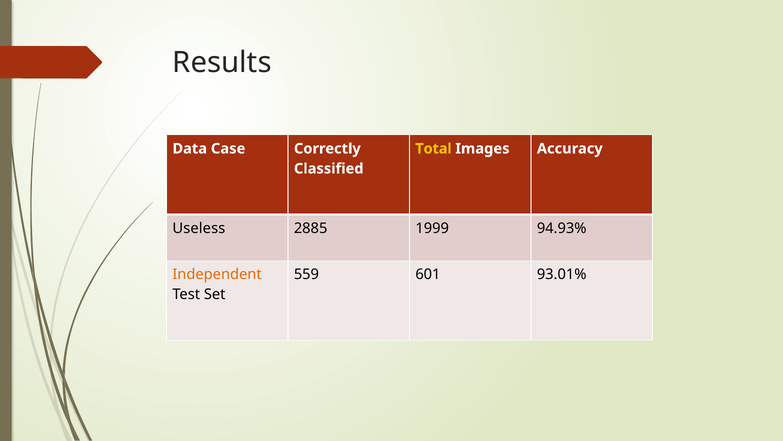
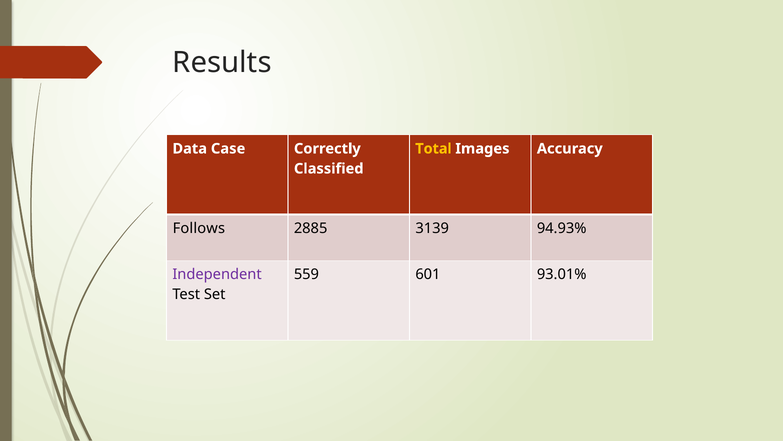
Useless: Useless -> Follows (199, 228)
1999: 1999 -> 3139 (432, 228)
Independent colour: orange -> purple (217, 274)
